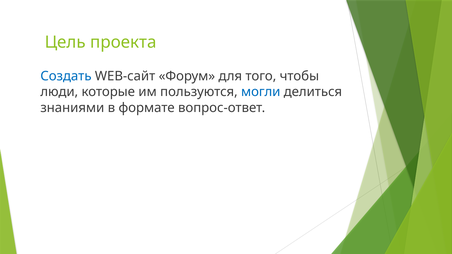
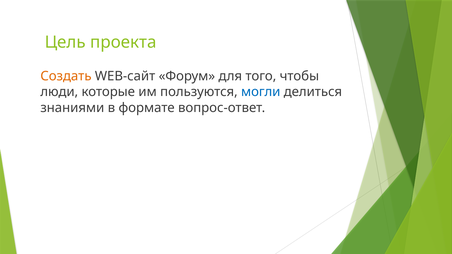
Создать colour: blue -> orange (66, 76)
